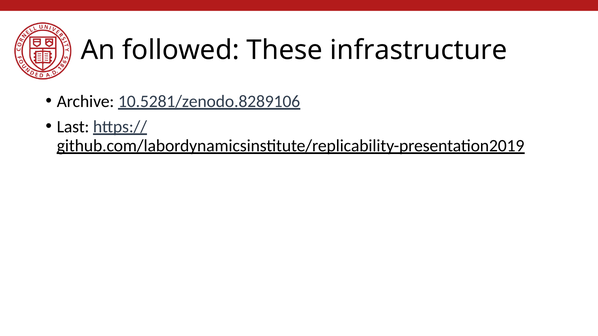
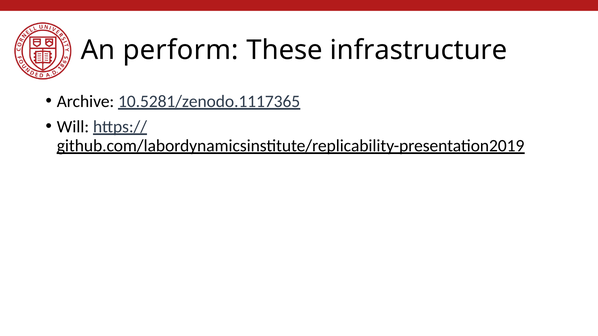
followed: followed -> perform (181, 50)
10.5281/zenodo.8289106: 10.5281/zenodo.8289106 -> 10.5281/zenodo.1117365 (209, 101)
Last: Last -> Will (73, 127)
